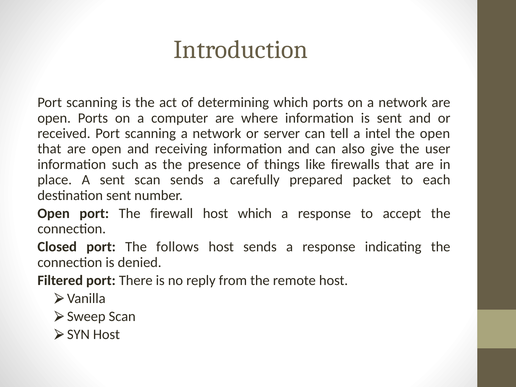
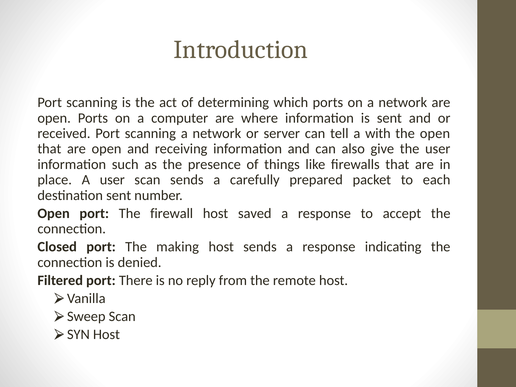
intel: intel -> with (378, 133)
A sent: sent -> user (112, 180)
host which: which -> saved (255, 213)
follows: follows -> making (178, 247)
